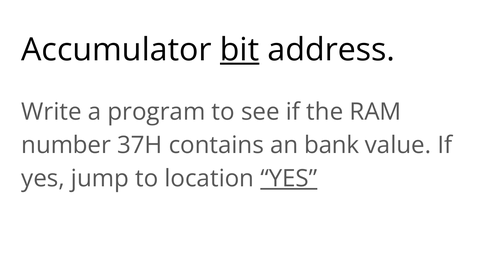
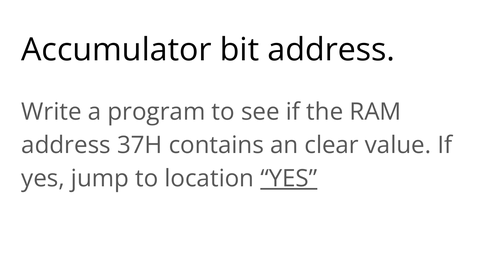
bit underline: present -> none (240, 50)
number: number -> address (66, 146)
bank: bank -> clear (332, 146)
